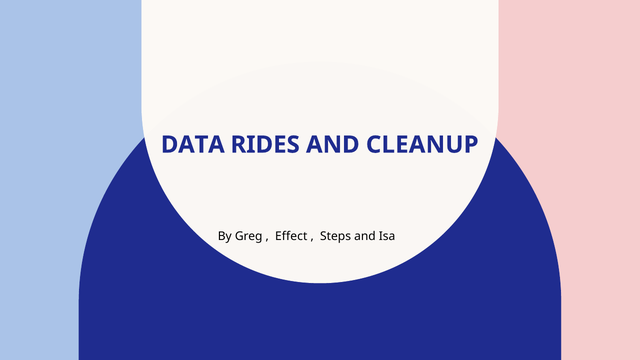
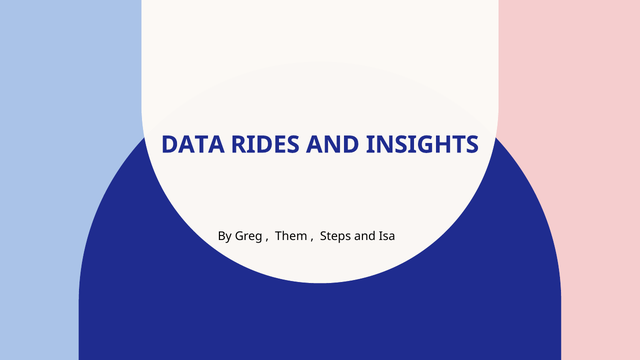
CLEANUP: CLEANUP -> INSIGHTS (422, 145)
Effect: Effect -> Them (291, 236)
